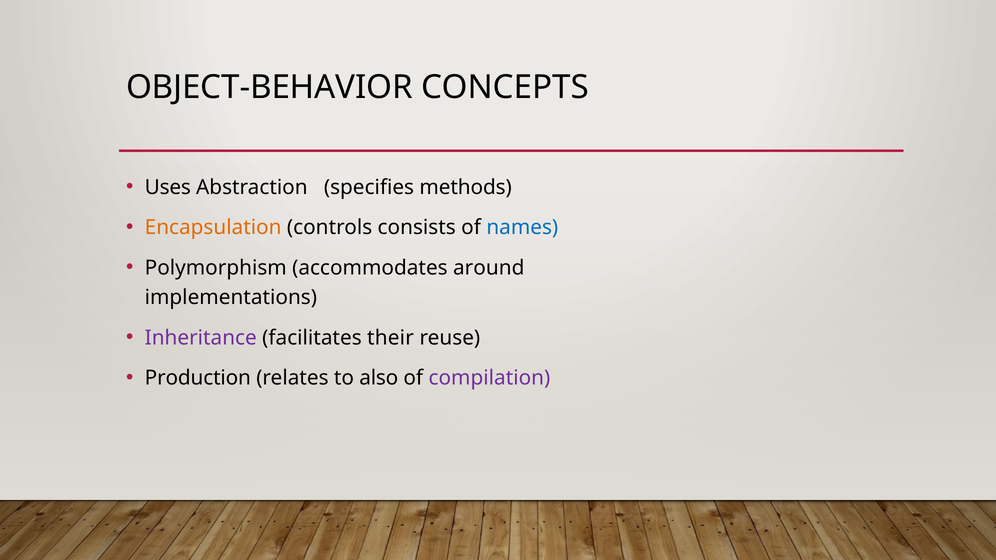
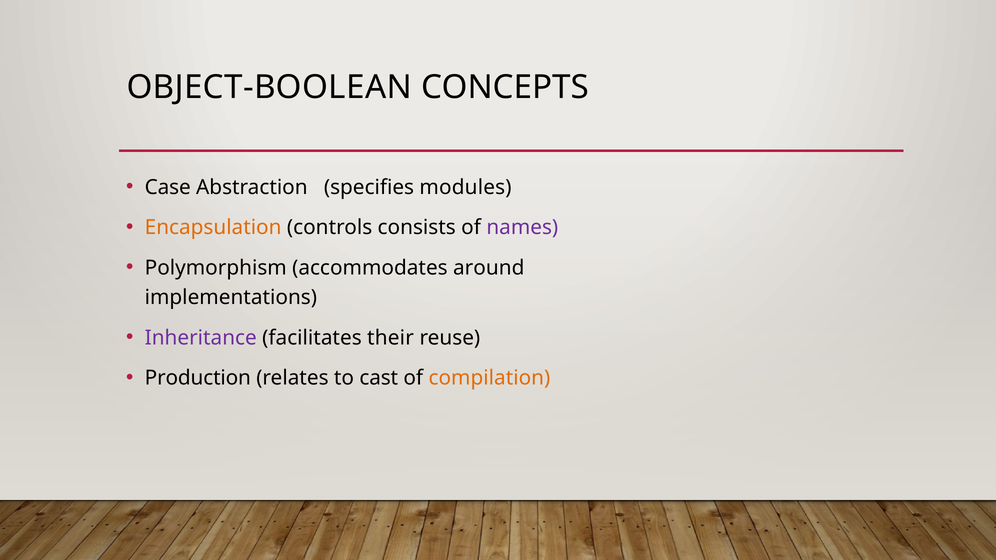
OBJECT-BEHAVIOR: OBJECT-BEHAVIOR -> OBJECT-BOOLEAN (269, 87)
Uses: Uses -> Case (168, 187)
methods: methods -> modules (465, 187)
names colour: blue -> purple (522, 228)
also: also -> cast (379, 378)
compilation colour: purple -> orange (489, 378)
